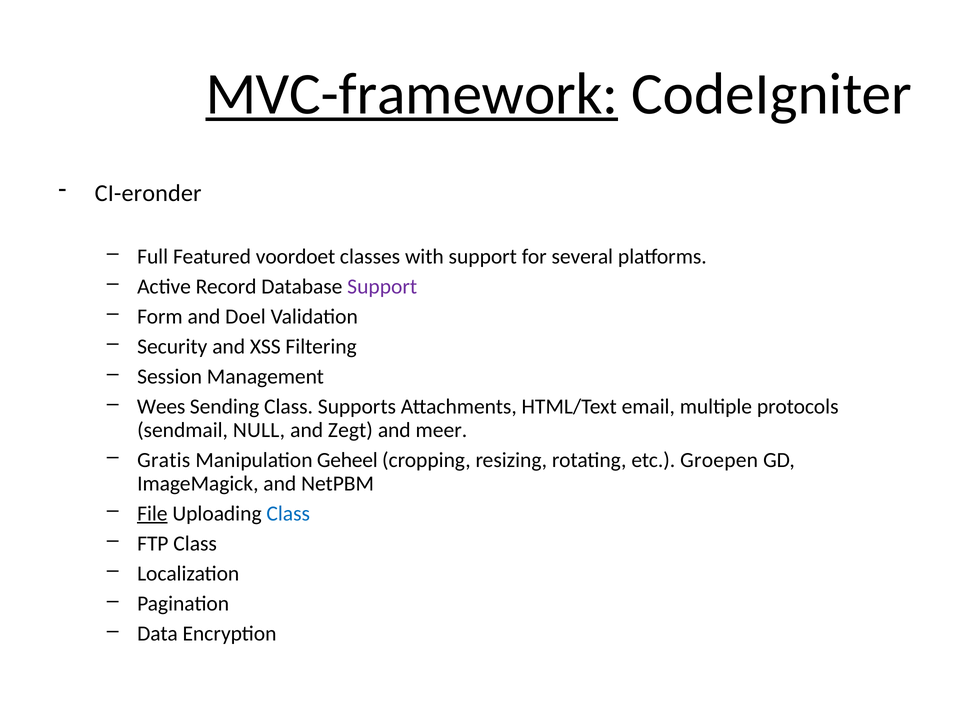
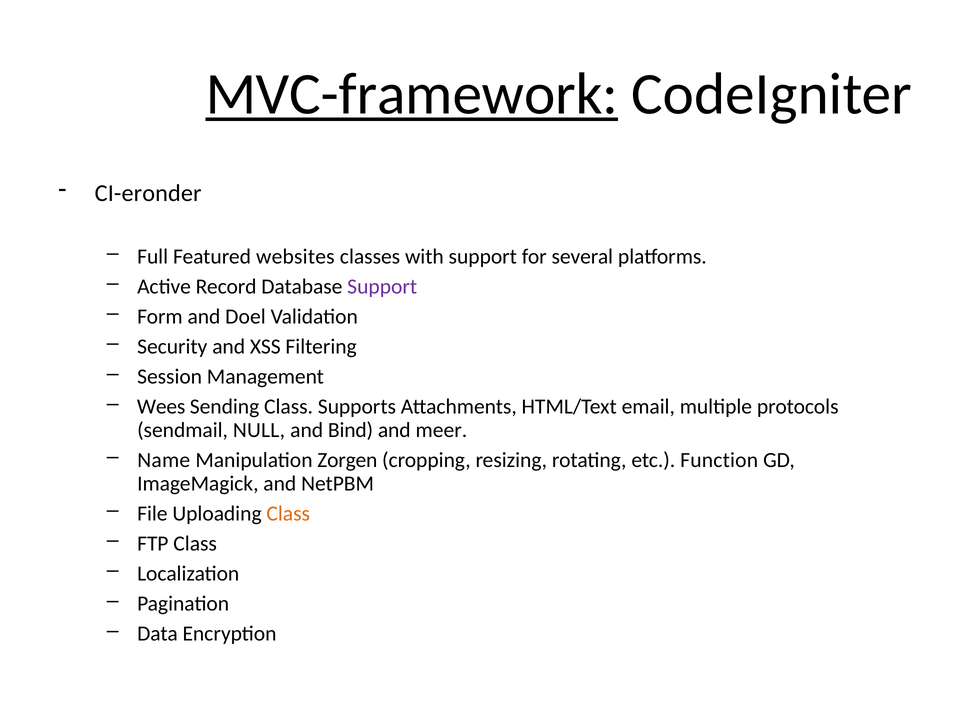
voordoet: voordoet -> websites (295, 257)
Zegt: Zegt -> Bind (351, 430)
Gratis: Gratis -> Name (164, 460)
Geheel: Geheel -> Zorgen (347, 460)
Groepen: Groepen -> Function (719, 460)
File underline: present -> none (152, 514)
Class colour: blue -> orange (288, 514)
